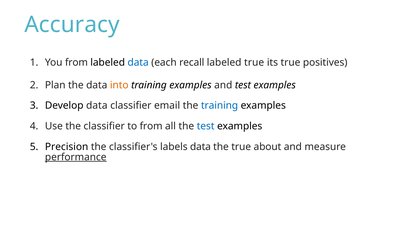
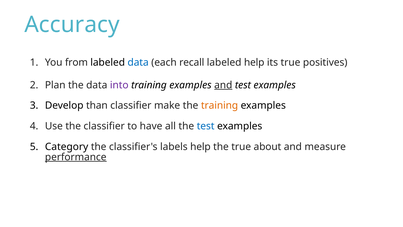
labeled true: true -> help (254, 63)
into colour: orange -> purple (119, 85)
and underline: none -> present (223, 85)
Develop data: data -> than (97, 105)
email: email -> make (167, 105)
training colour: blue -> orange (220, 105)
to from: from -> have (151, 126)
Precision: Precision -> Category (67, 147)
labels data: data -> help (200, 147)
